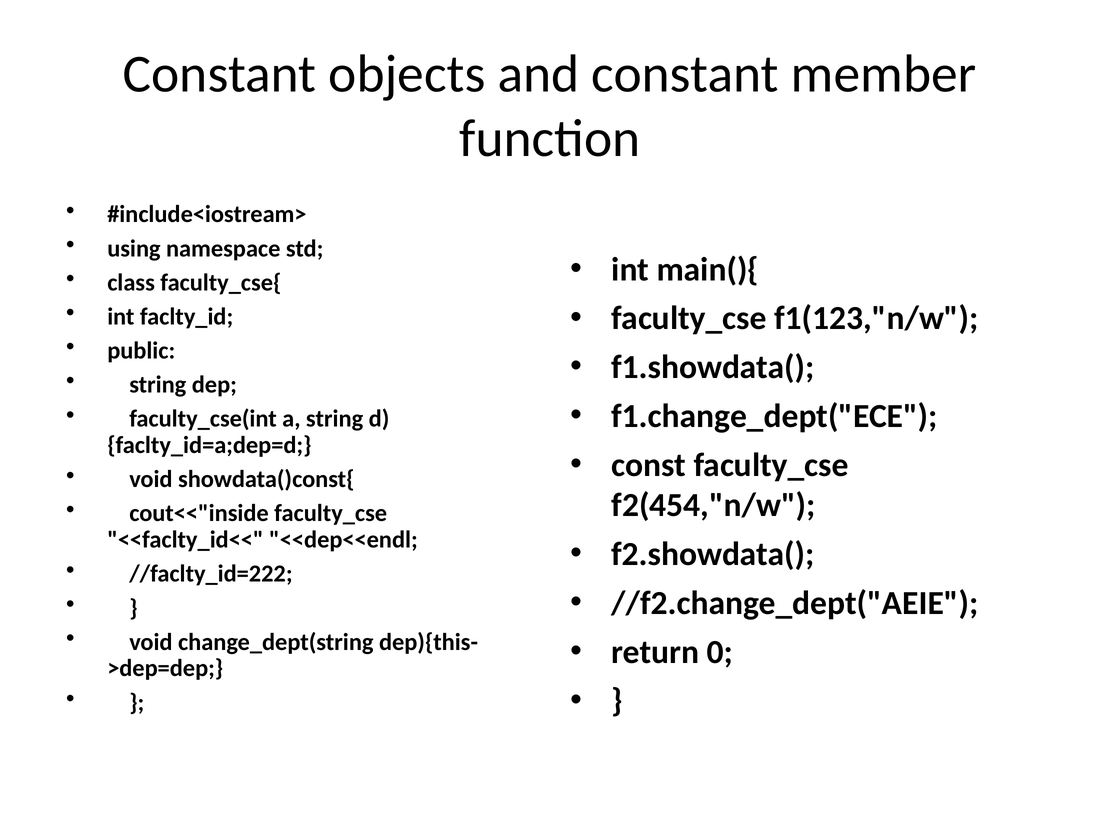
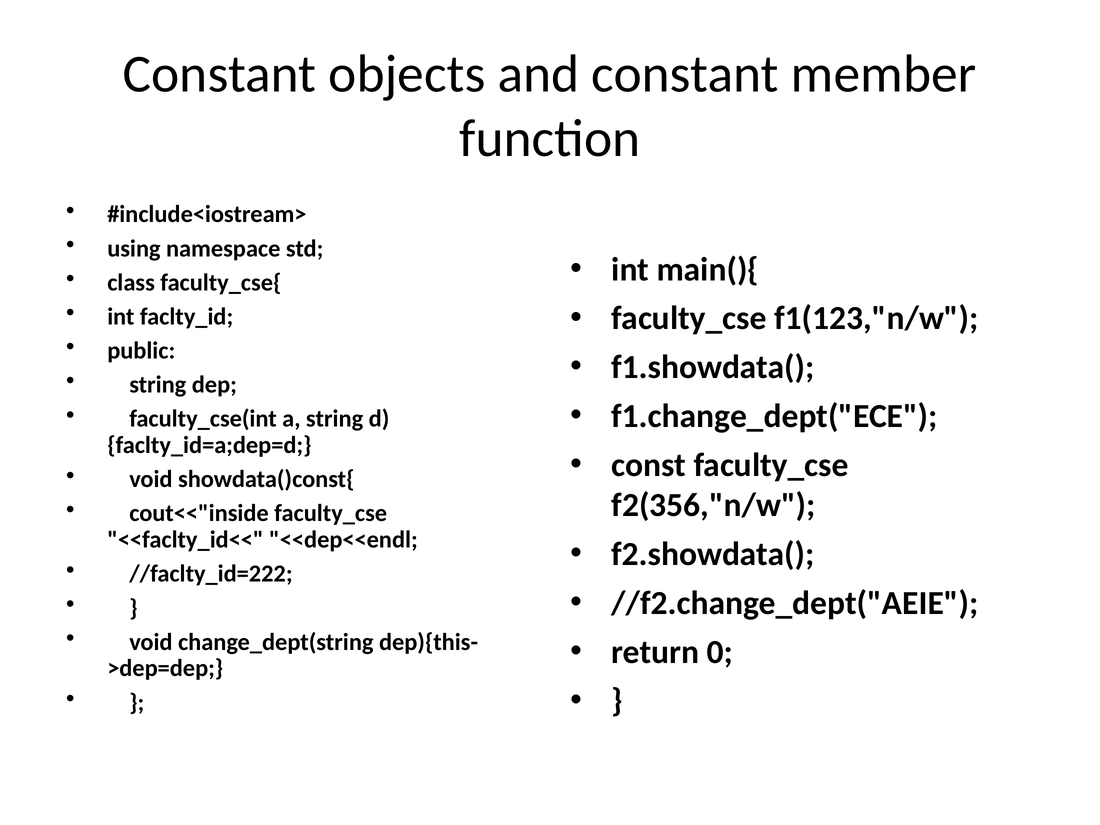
f2(454,"n/w: f2(454,"n/w -> f2(356,"n/w (713, 505)
